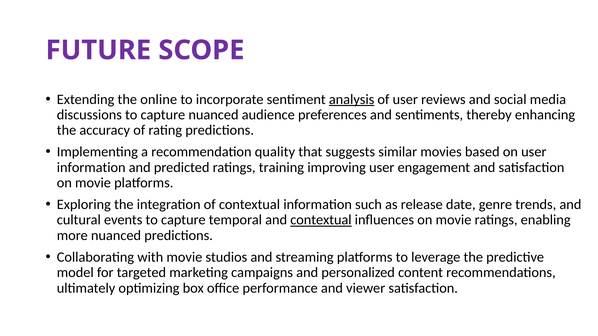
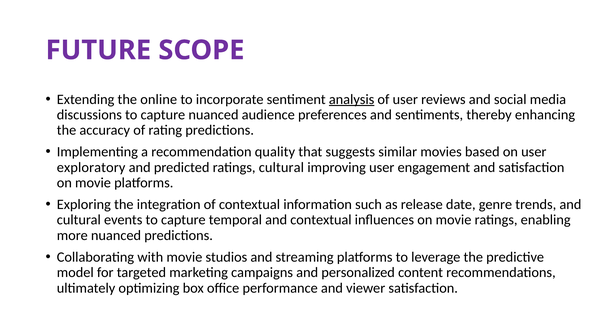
information: information -> exploratory (91, 168)
ratings training: training -> cultural (281, 168)
contextual underline: present -> none (321, 220)
